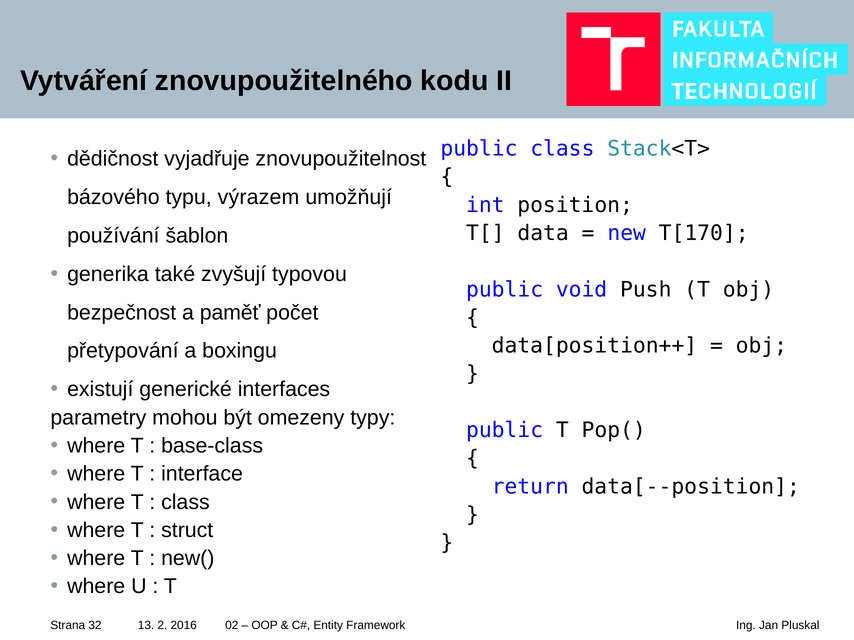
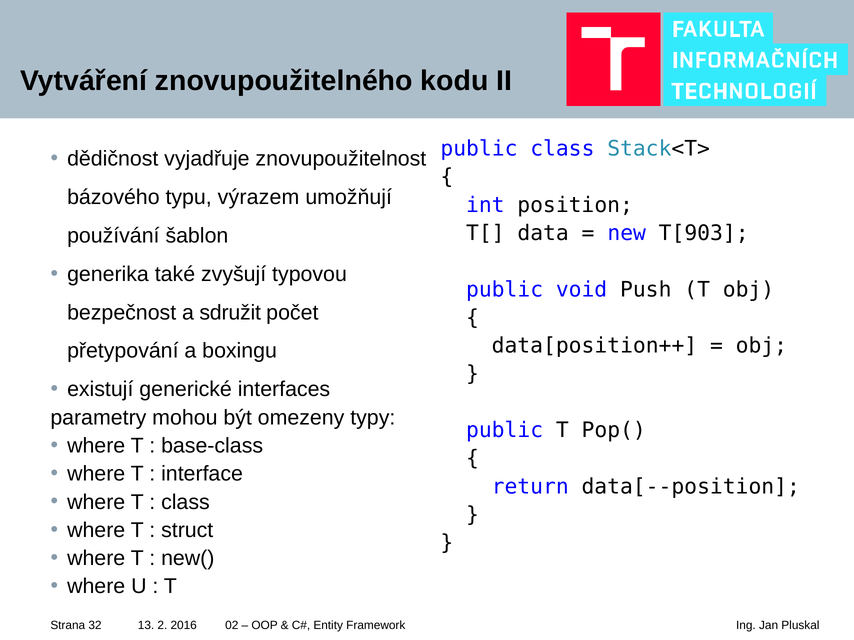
T[170: T[170 -> T[903 (704, 233)
paměť: paměť -> sdružit (230, 313)
